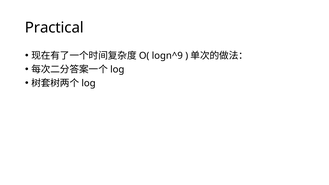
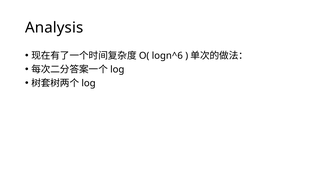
Practical: Practical -> Analysis (54, 28)
logn^9: logn^9 -> logn^6 (167, 56)
